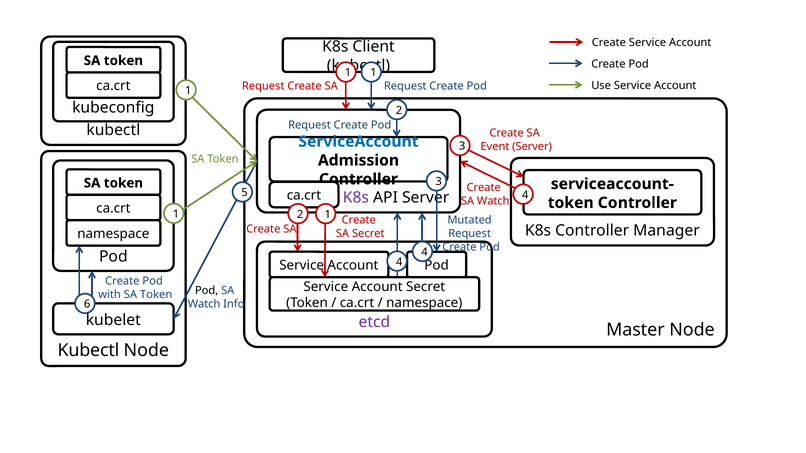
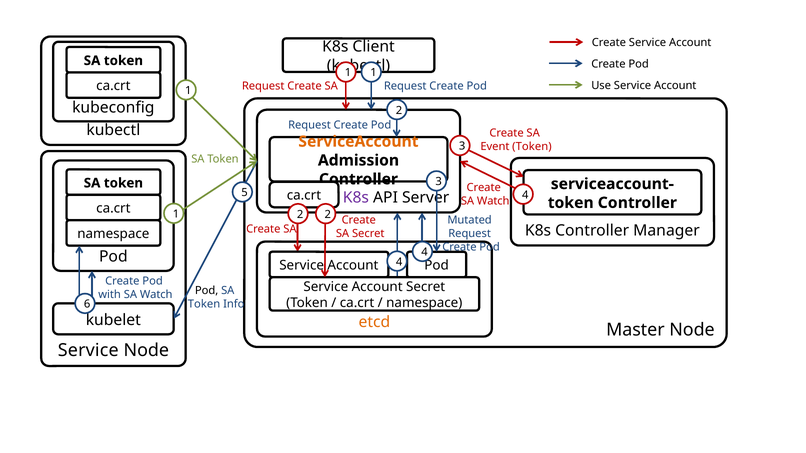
ServiceAccount colour: blue -> orange (358, 142)
Event Server: Server -> Token (532, 146)
2 1: 1 -> 2 (328, 215)
with SA Token: Token -> Watch (156, 295)
Watch: Watch -> Token (204, 304)
etcd colour: purple -> orange (374, 322)
Kubectl: Kubectl -> Service (88, 351)
